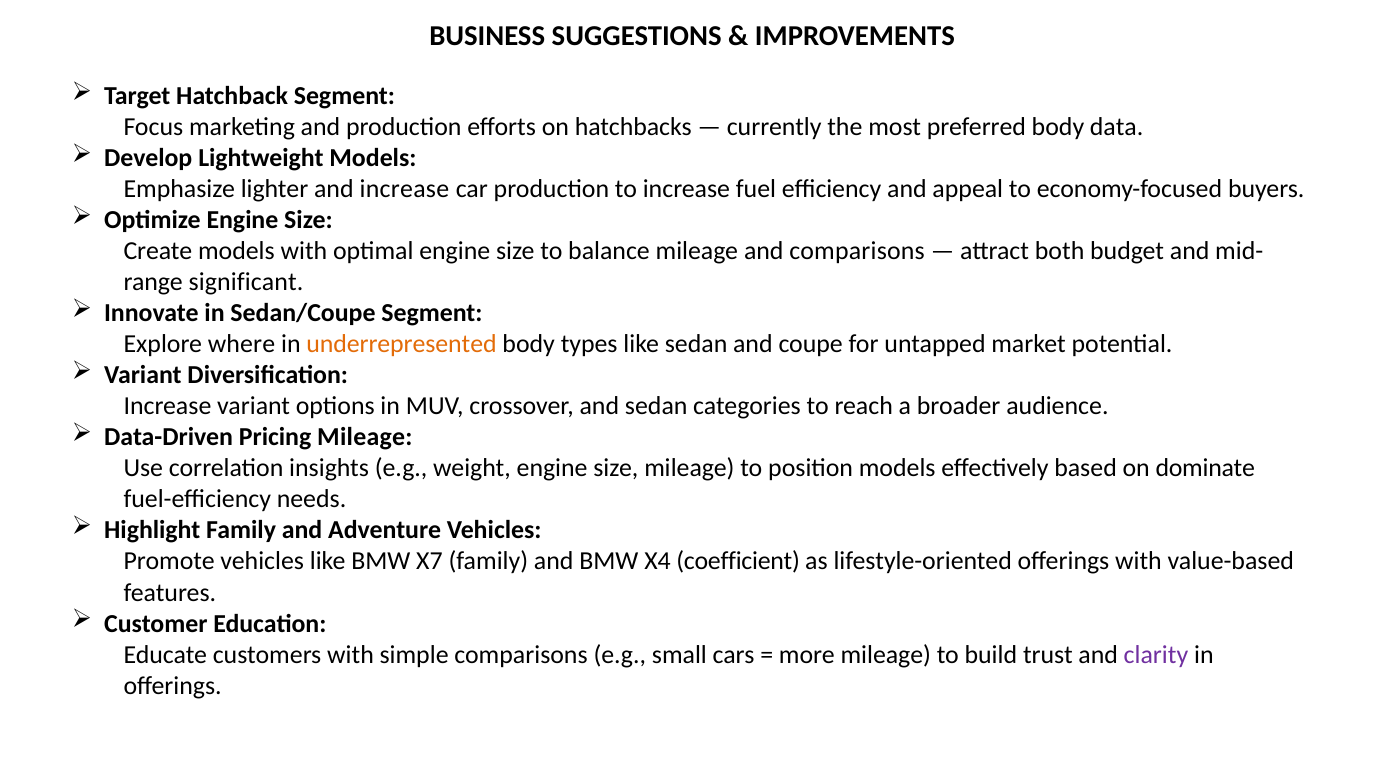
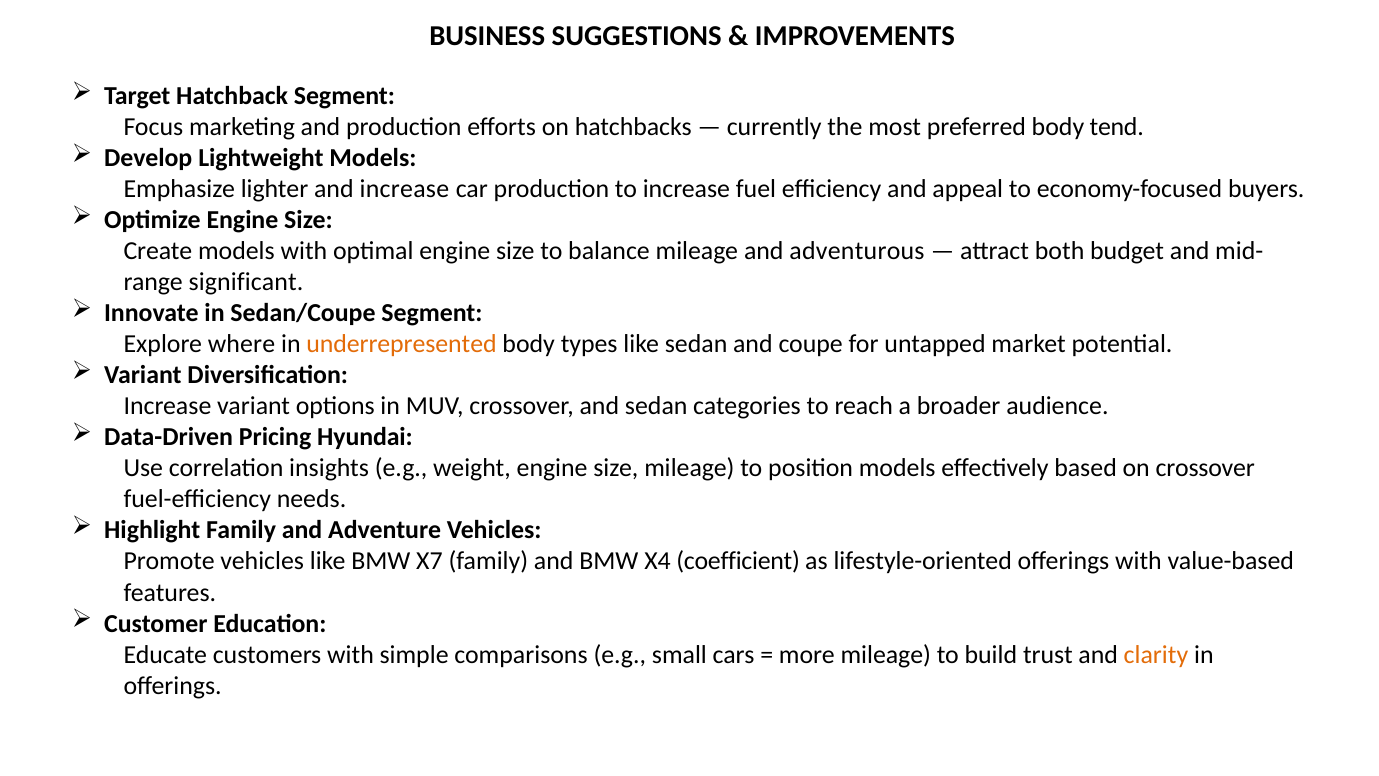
data: data -> tend (1117, 127)
and comparisons: comparisons -> adventurous (857, 251)
Pricing Mileage: Mileage -> Hyundai (365, 437)
on dominate: dominate -> crossover (1205, 468)
clarity colour: purple -> orange (1156, 654)
